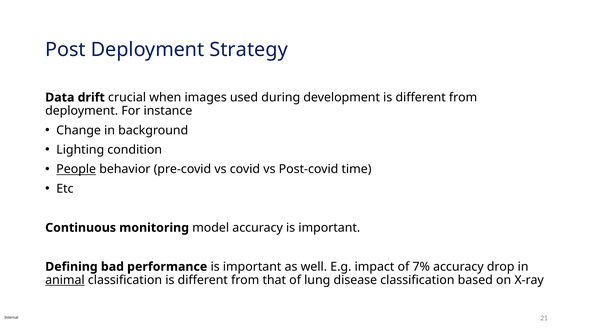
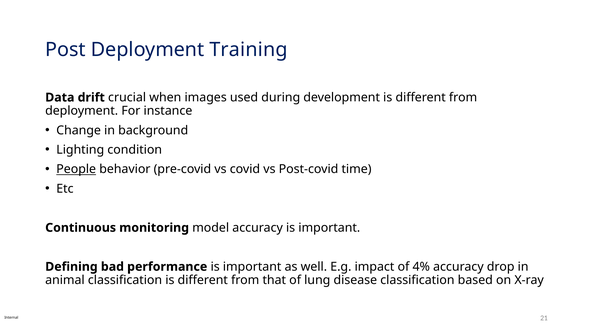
Strategy: Strategy -> Training (249, 50)
7%: 7% -> 4% (421, 267)
animal underline: present -> none (65, 280)
